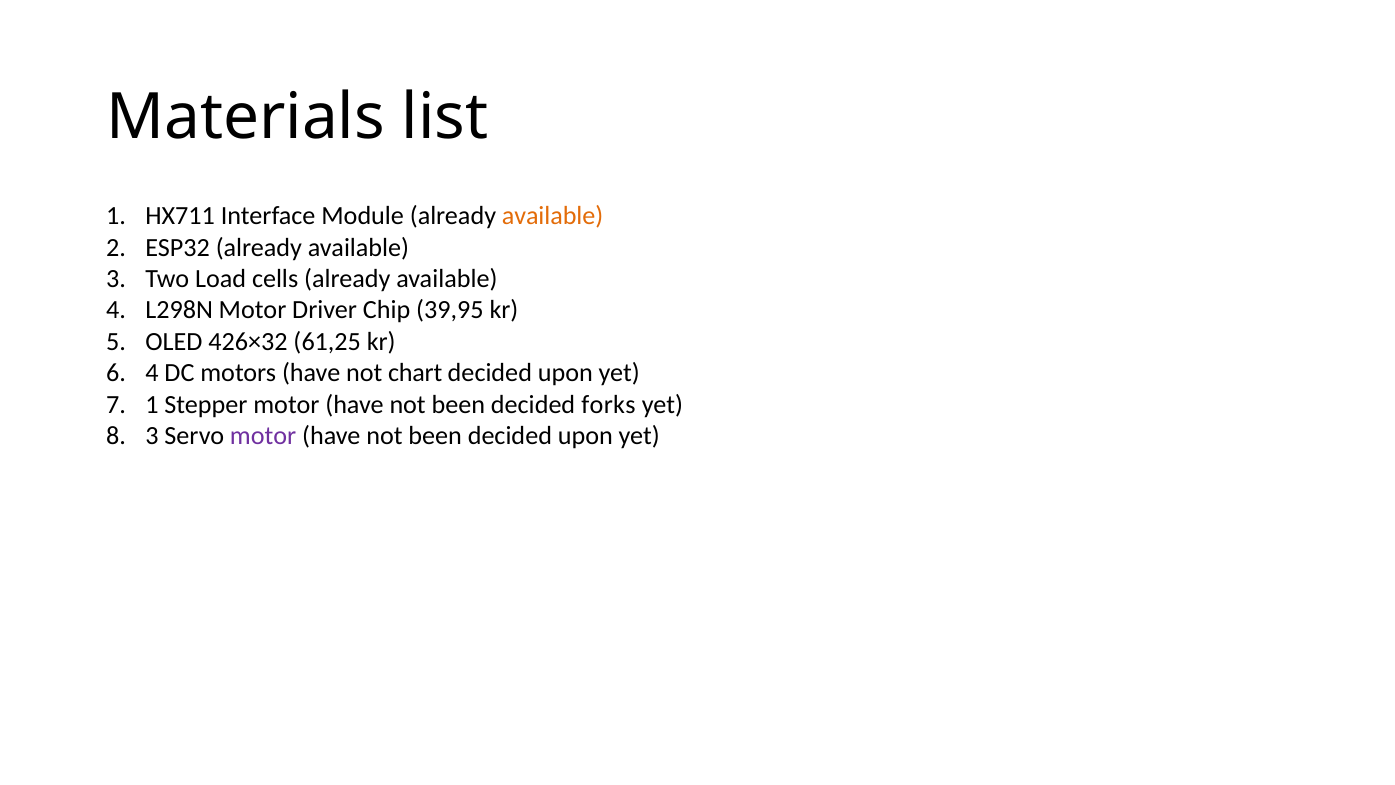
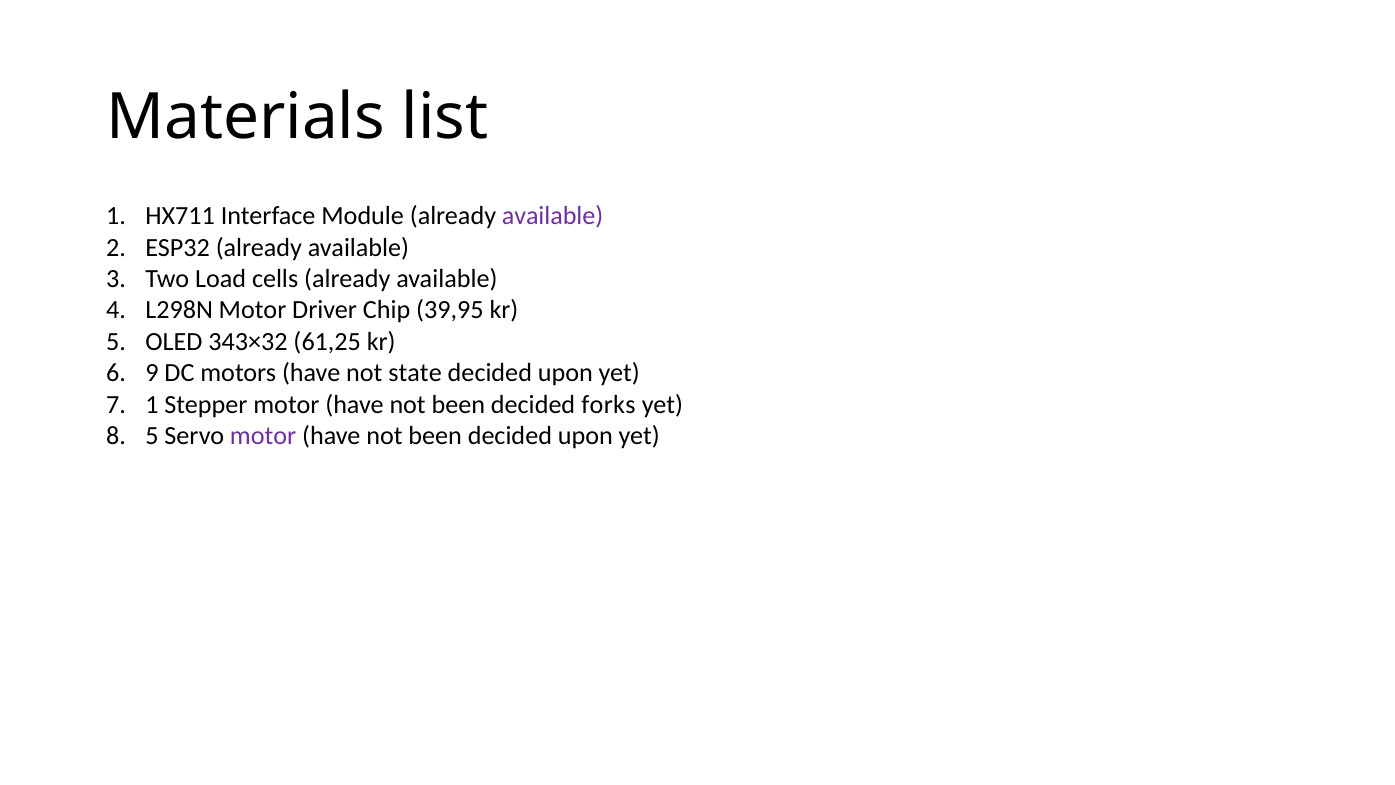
available colour: orange -> purple (553, 216)
426×32: 426×32 -> 343×32 (248, 342)
4: 4 -> 9 (152, 373)
chart: chart -> state (415, 373)
3: 3 -> 5 (152, 436)
